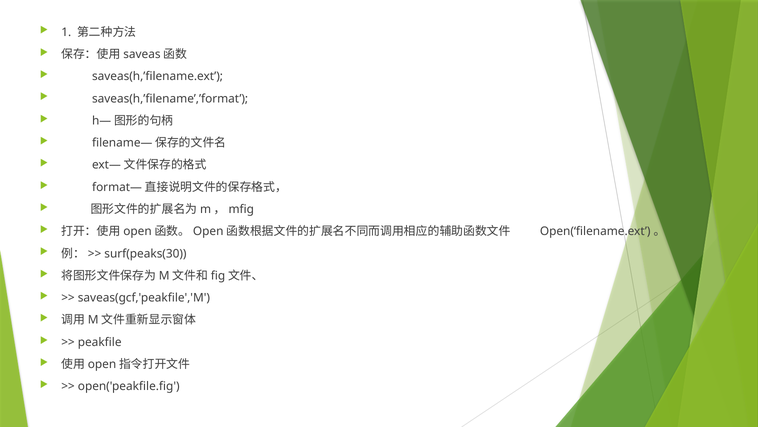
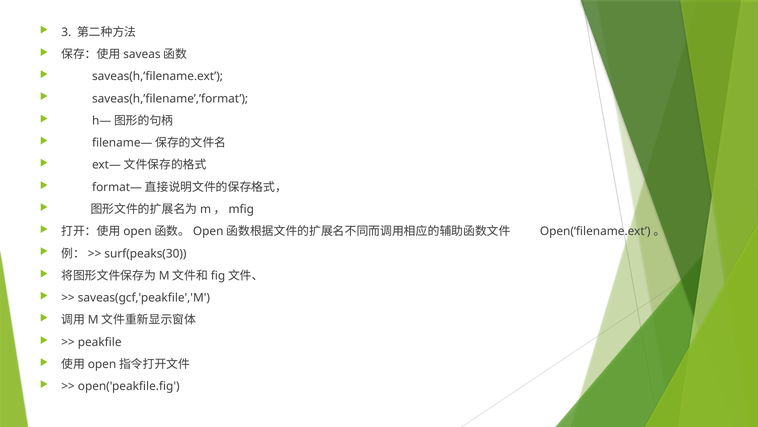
1: 1 -> 3 (66, 32)
